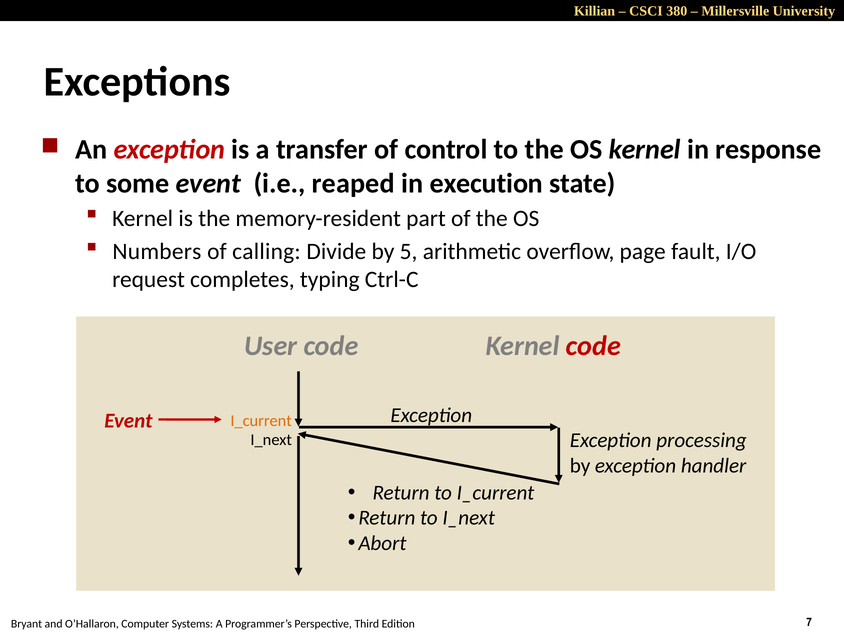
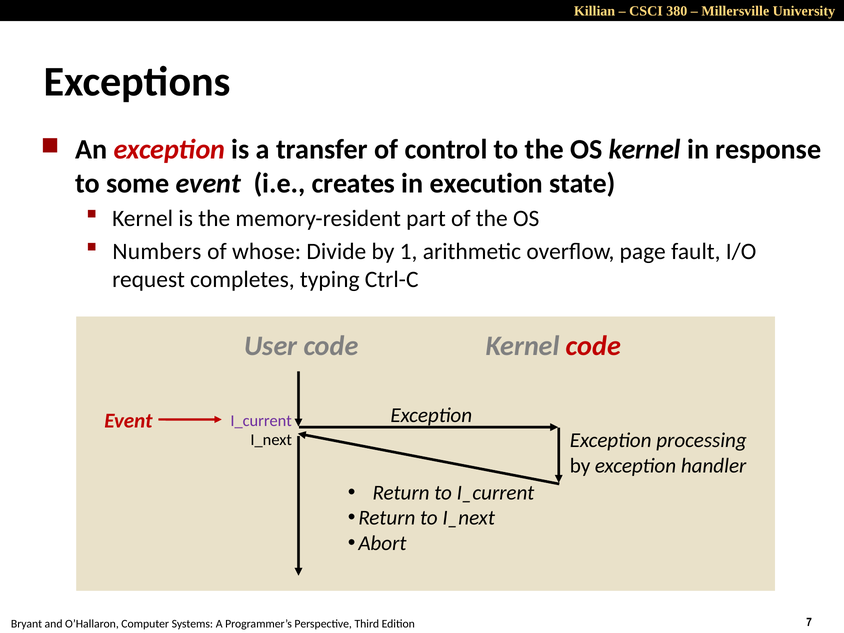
reaped: reaped -> creates (353, 183)
calling: calling -> whose (267, 252)
5: 5 -> 1 (409, 252)
I_current colour: orange -> purple (261, 421)
